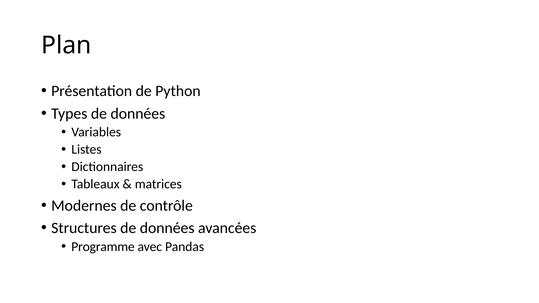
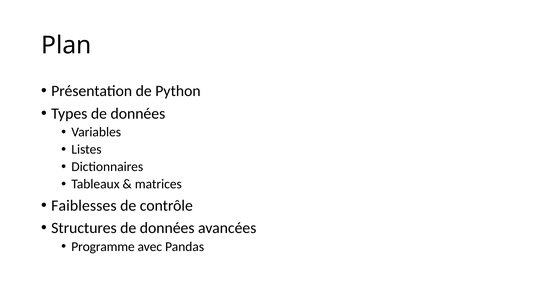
Modernes: Modernes -> Faiblesses (84, 206)
